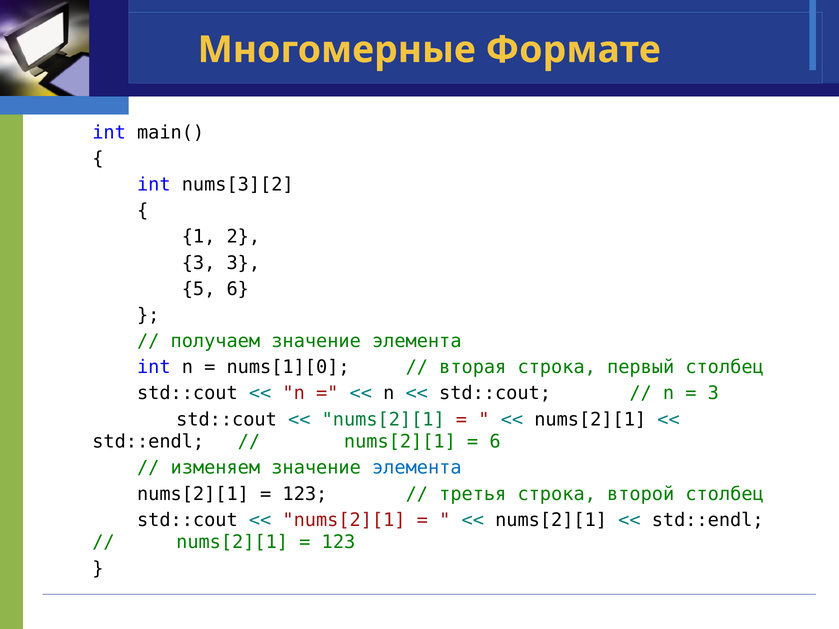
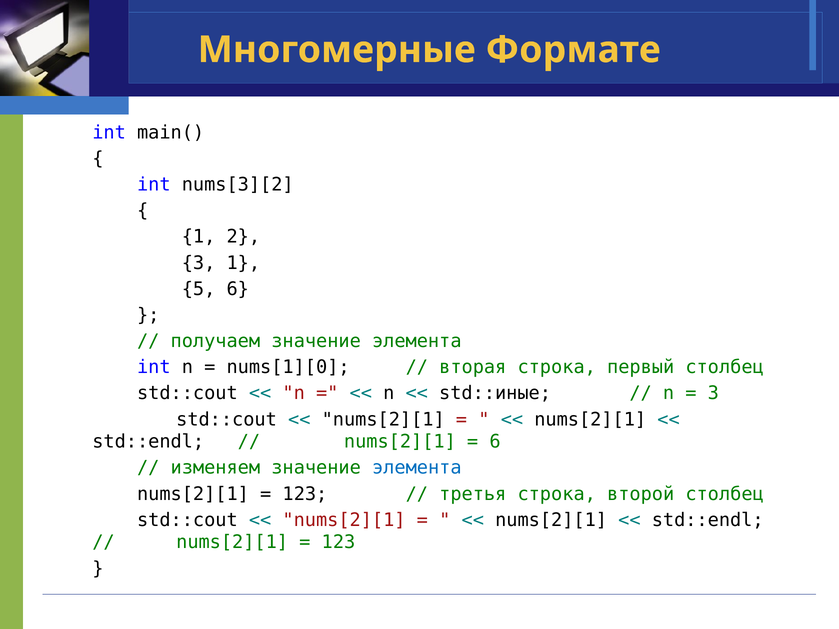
3 3: 3 -> 1 (243, 263)
std::cout: std::cout -> std::иные (495, 393)
nums[2][1 colour: green -> black (383, 420)
